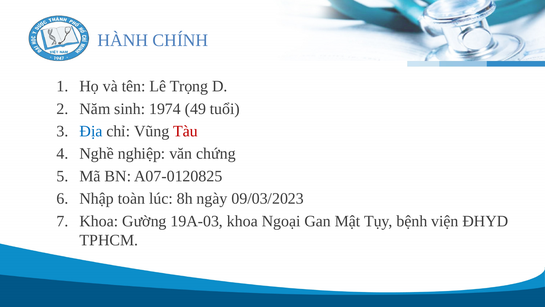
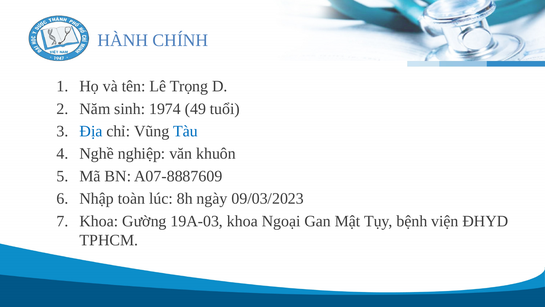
Tàu colour: red -> blue (185, 131)
chứng: chứng -> khuôn (216, 154)
A07-0120825: A07-0120825 -> A07-8887609 (178, 176)
